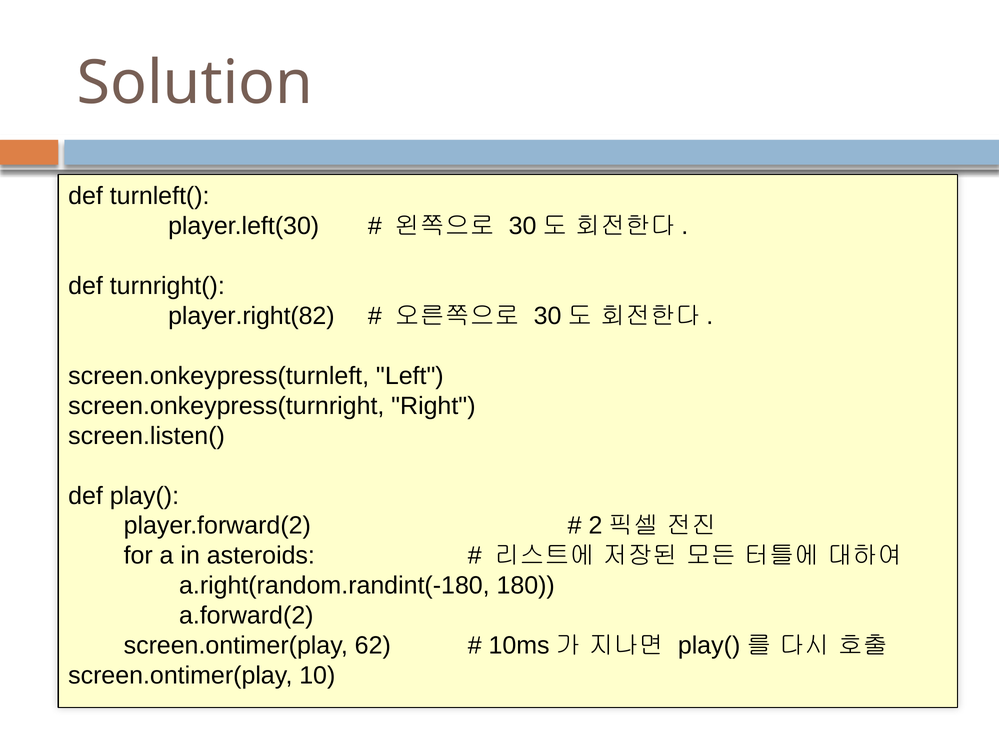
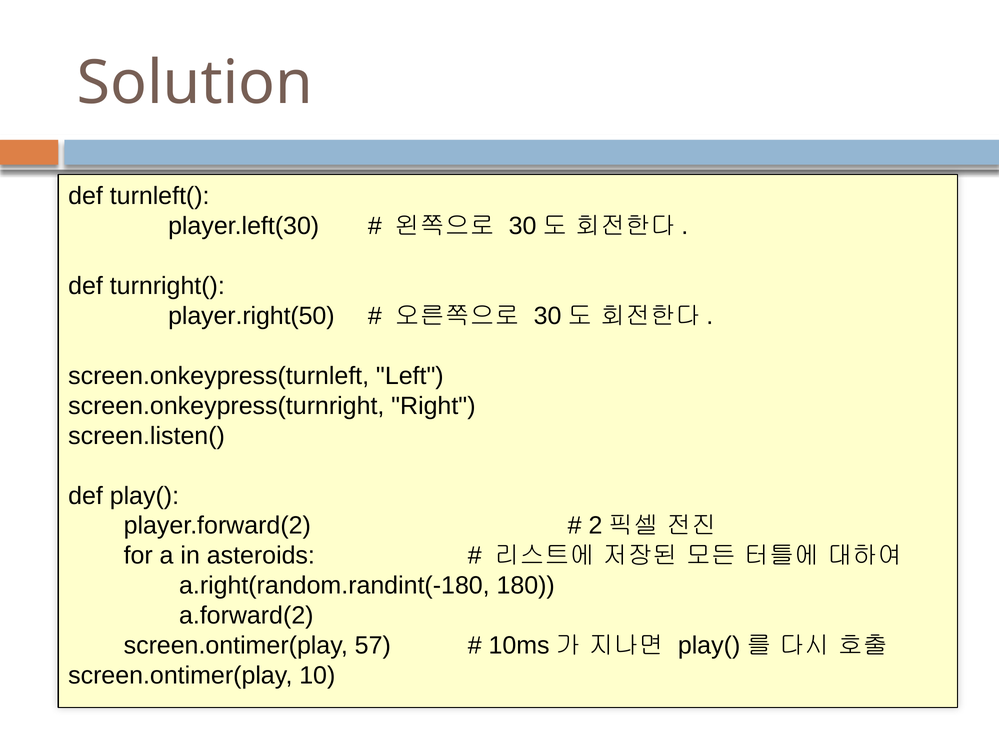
player.right(82: player.right(82 -> player.right(50 (251, 316)
62: 62 -> 57 (373, 646)
